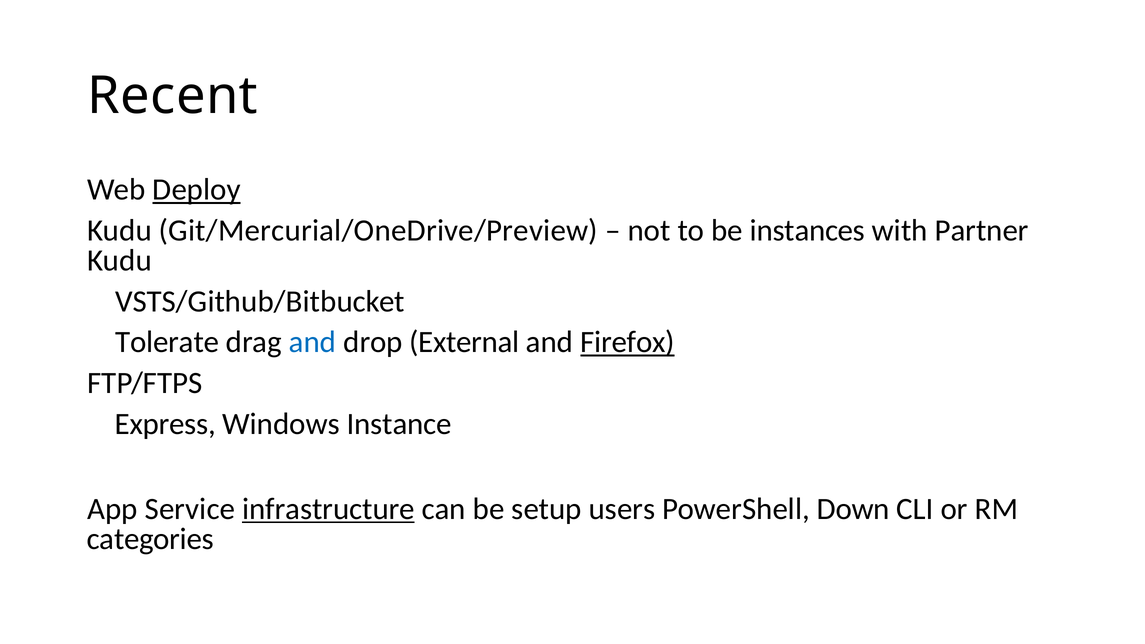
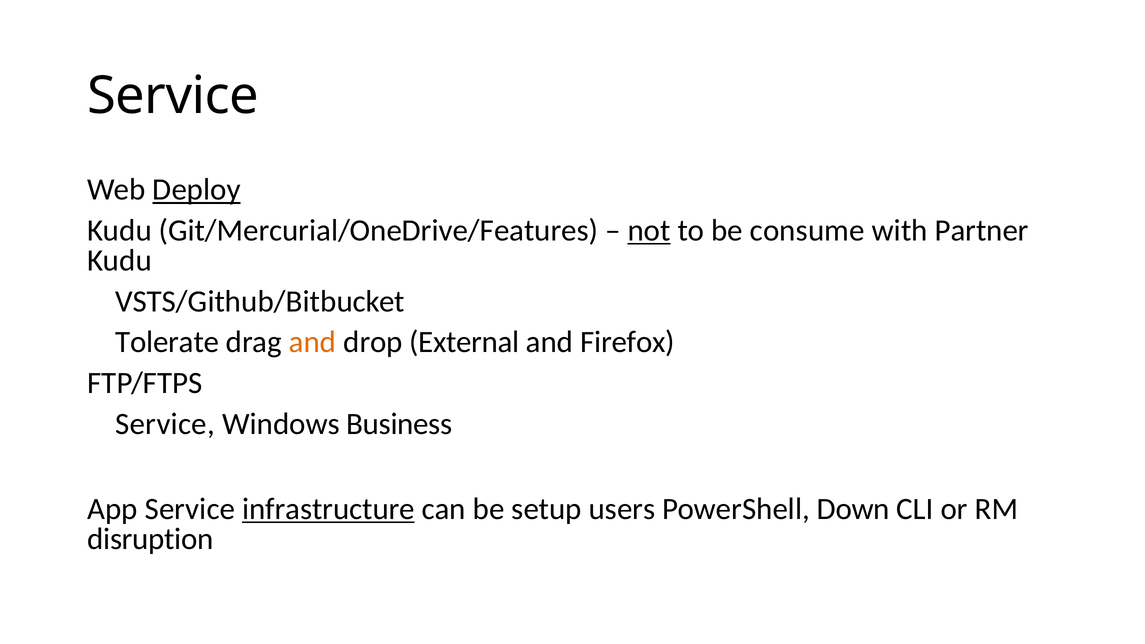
Recent: Recent -> Service (173, 96)
Git/Mercurial/OneDrive/Preview: Git/Mercurial/OneDrive/Preview -> Git/Mercurial/OneDrive/Features (378, 230)
not underline: none -> present (649, 230)
instances: instances -> consume (807, 230)
and colour: blue -> orange (312, 342)
Firefox underline: present -> none (628, 342)
Express: Express -> Service (165, 424)
Instance: Instance -> Business (399, 424)
categories: categories -> disruption (150, 539)
